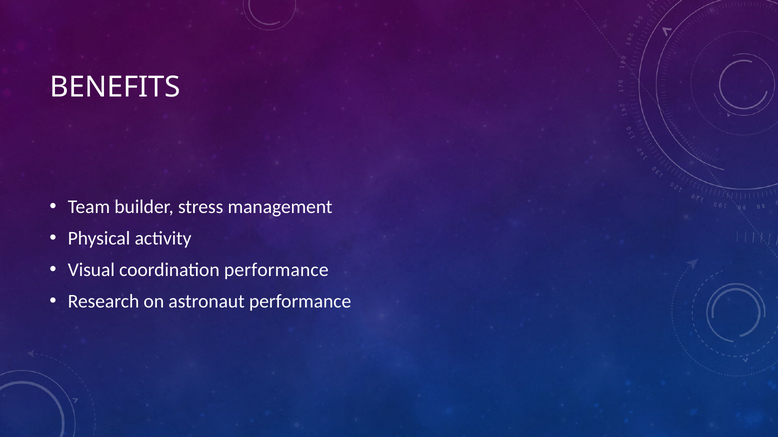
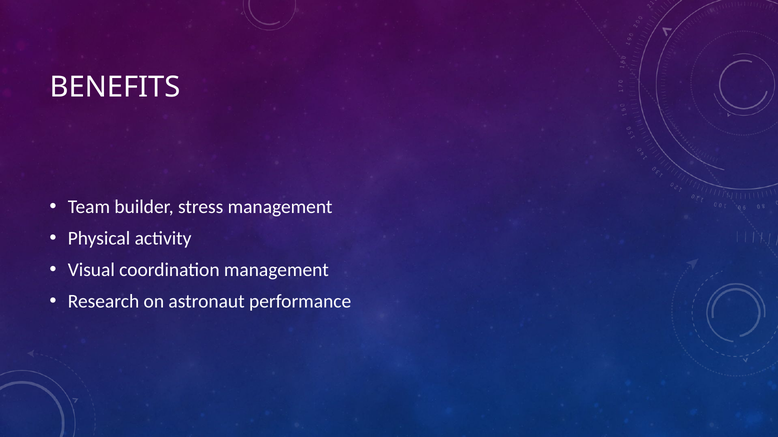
coordination performance: performance -> management (276, 270)
